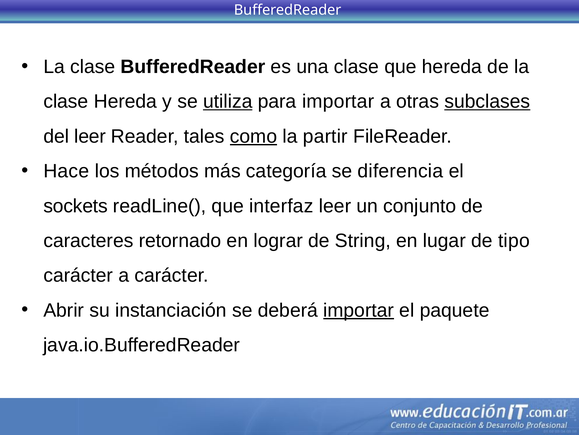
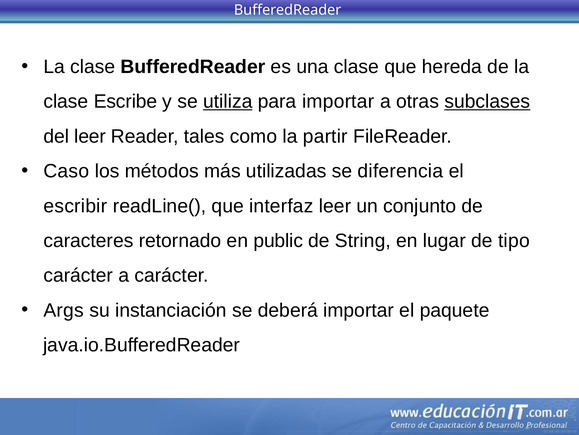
clase Hereda: Hereda -> Escribe (125, 101)
como underline: present -> none (254, 136)
Hace: Hace -> Caso (66, 171)
categoría: categoría -> utilizadas (286, 171)
sockets: sockets -> escribir (75, 206)
lograr: lograr -> public (278, 240)
Abrir: Abrir -> Args (64, 310)
importar underline: present -> none (359, 310)
